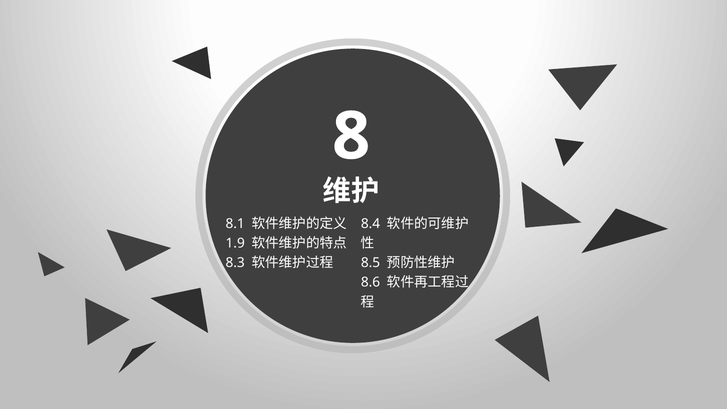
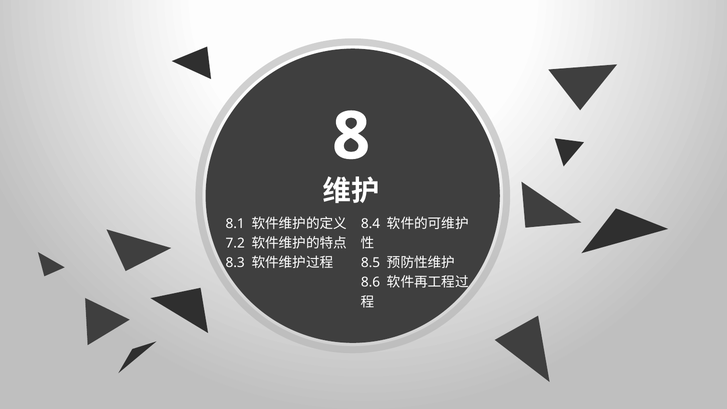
1.9: 1.9 -> 7.2 (235, 243)
